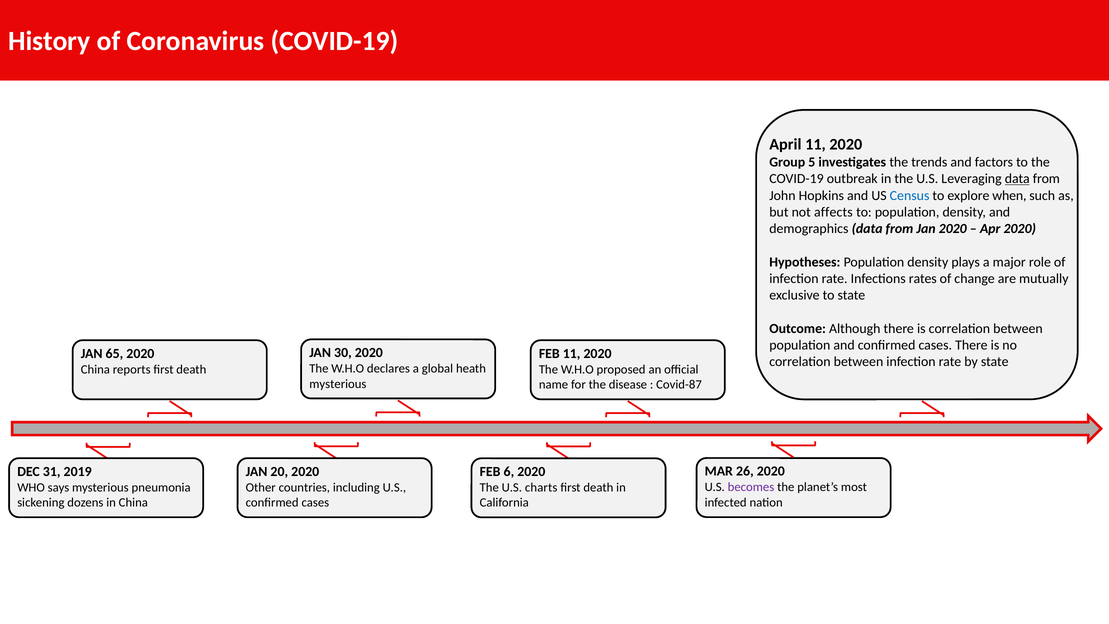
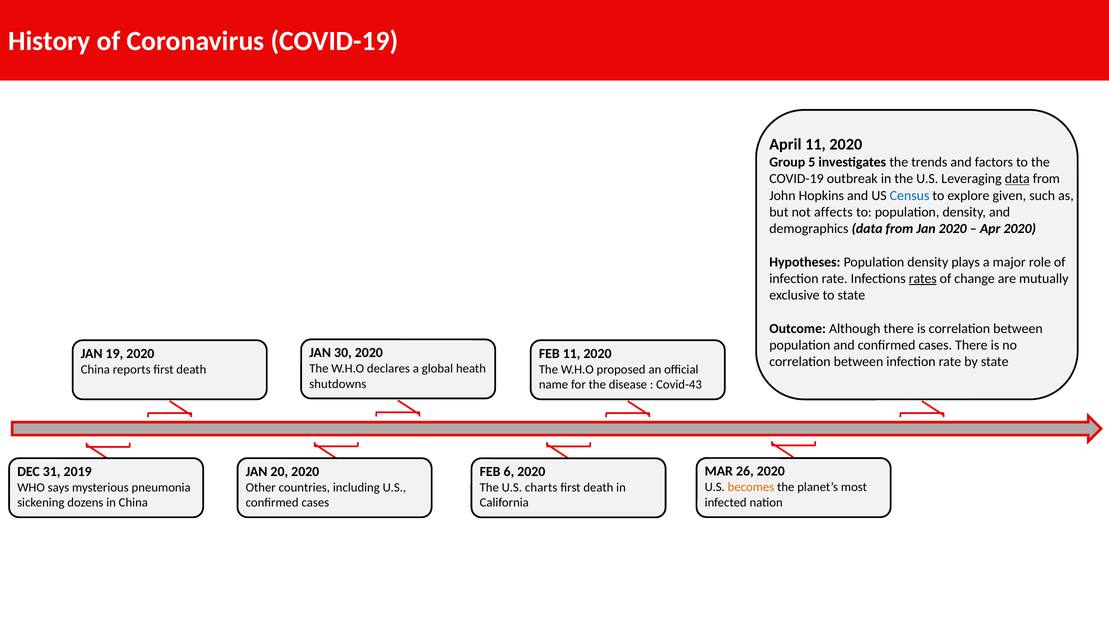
when: when -> given (1009, 195)
rates underline: none -> present (923, 279)
65: 65 -> 19 (114, 354)
mysterious: mysterious -> shutdowns (338, 384)
Covid-87: Covid-87 -> Covid-43 (679, 385)
becomes colour: purple -> orange (751, 487)
